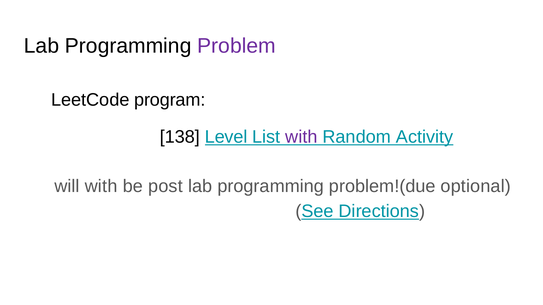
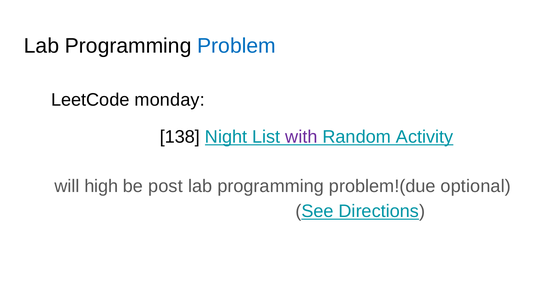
Problem colour: purple -> blue (236, 46)
program: program -> monday (170, 100)
Level: Level -> Night (226, 137)
will with: with -> high (101, 187)
